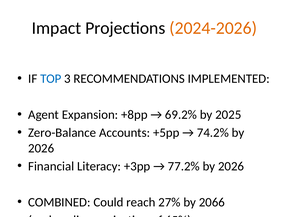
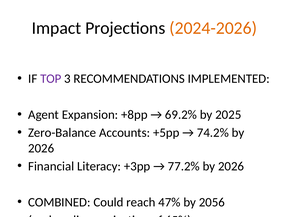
TOP colour: blue -> purple (51, 79)
27%: 27% -> 47% (169, 202)
2066: 2066 -> 2056 (212, 202)
